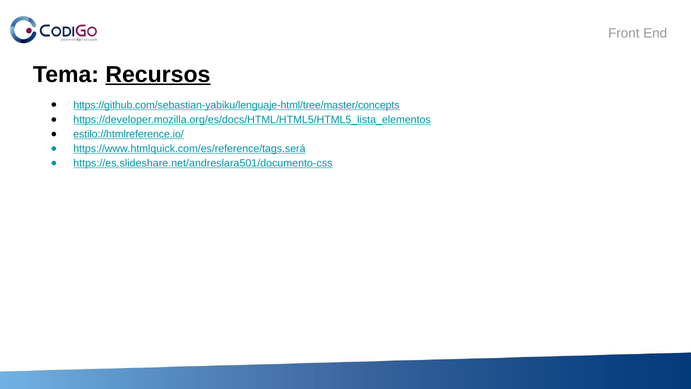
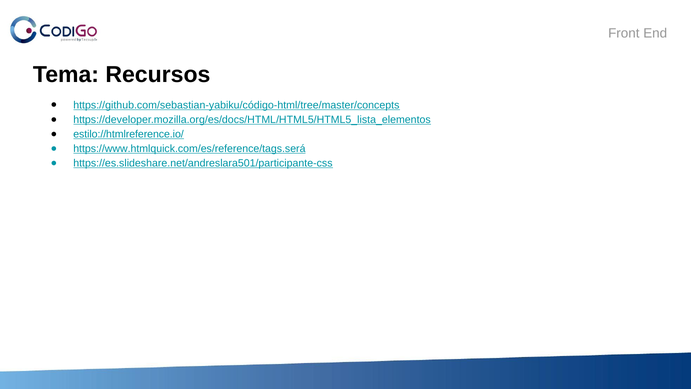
Recursos underline: present -> none (158, 74)
https://github.com/sebastian-yabiku/lenguaje-html/tree/master/concepts: https://github.com/sebastian-yabiku/lenguaje-html/tree/master/concepts -> https://github.com/sebastian-yabiku/código-html/tree/master/concepts (236, 105)
https://es.slideshare.net/andreslara501/documento-css: https://es.slideshare.net/andreslara501/documento-css -> https://es.slideshare.net/andreslara501/participante-css (203, 163)
